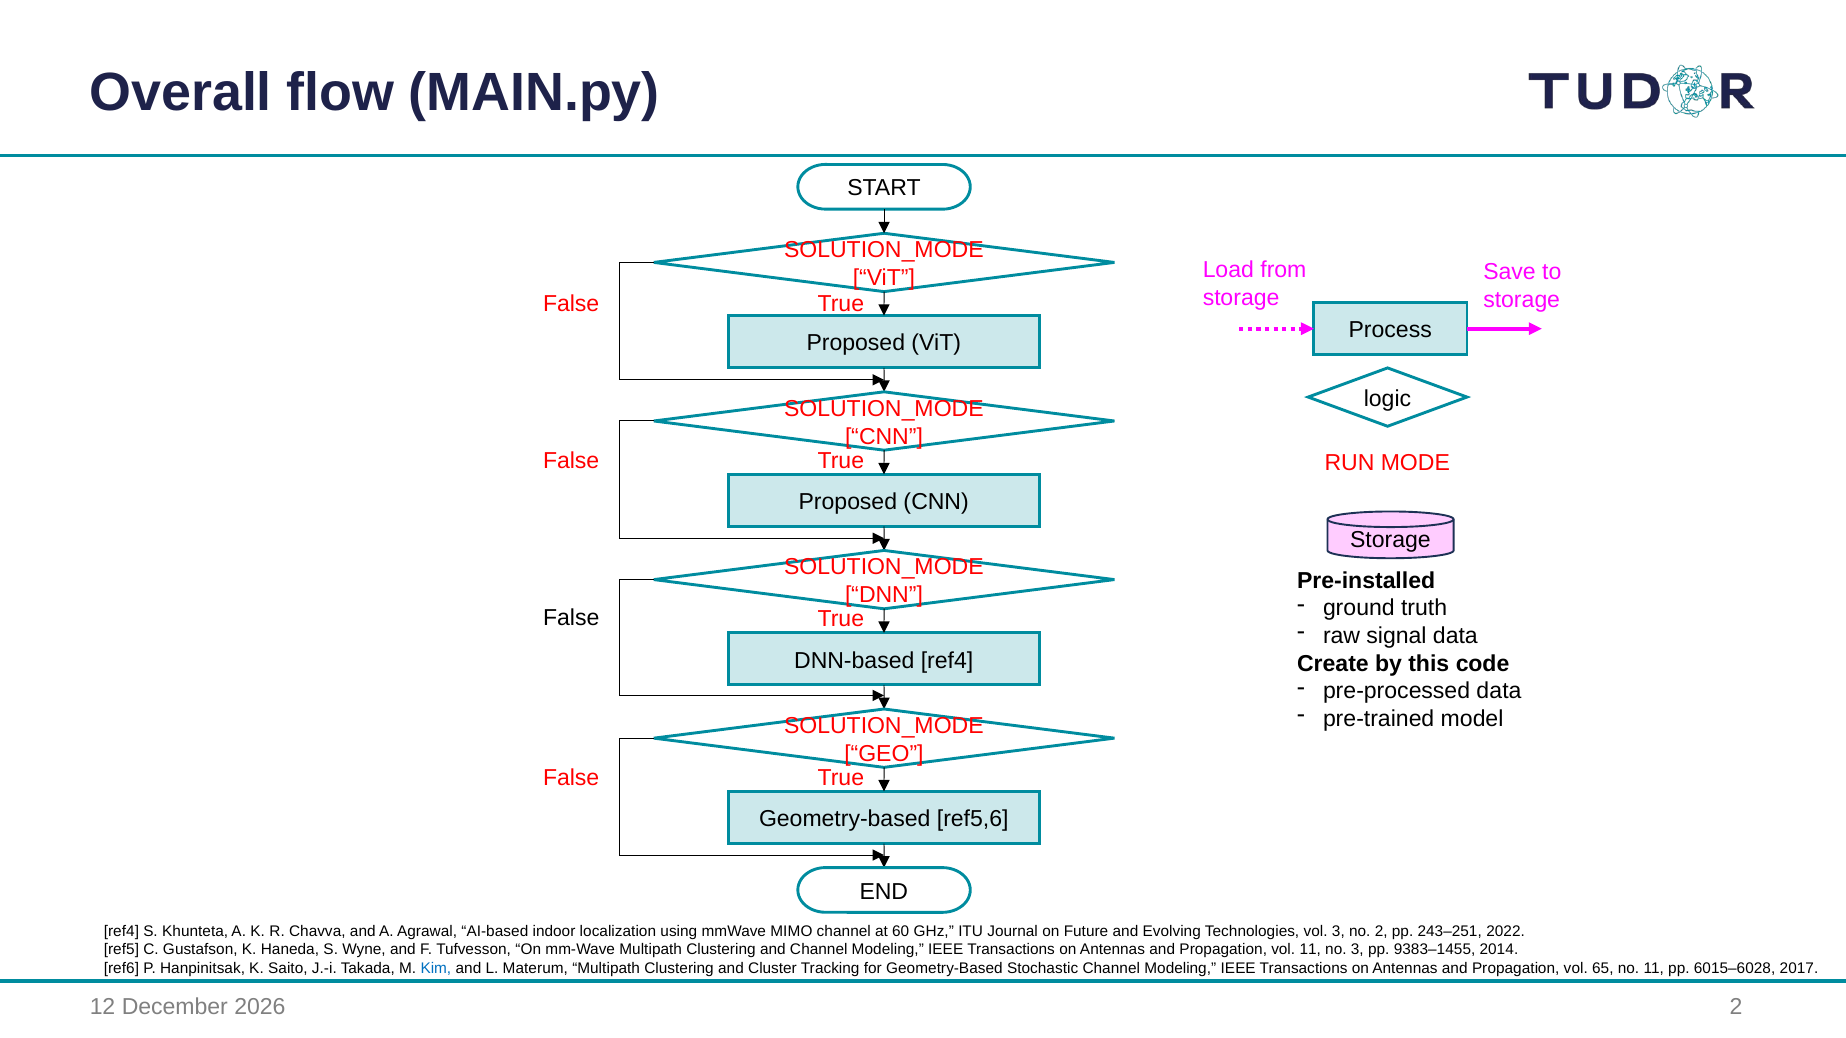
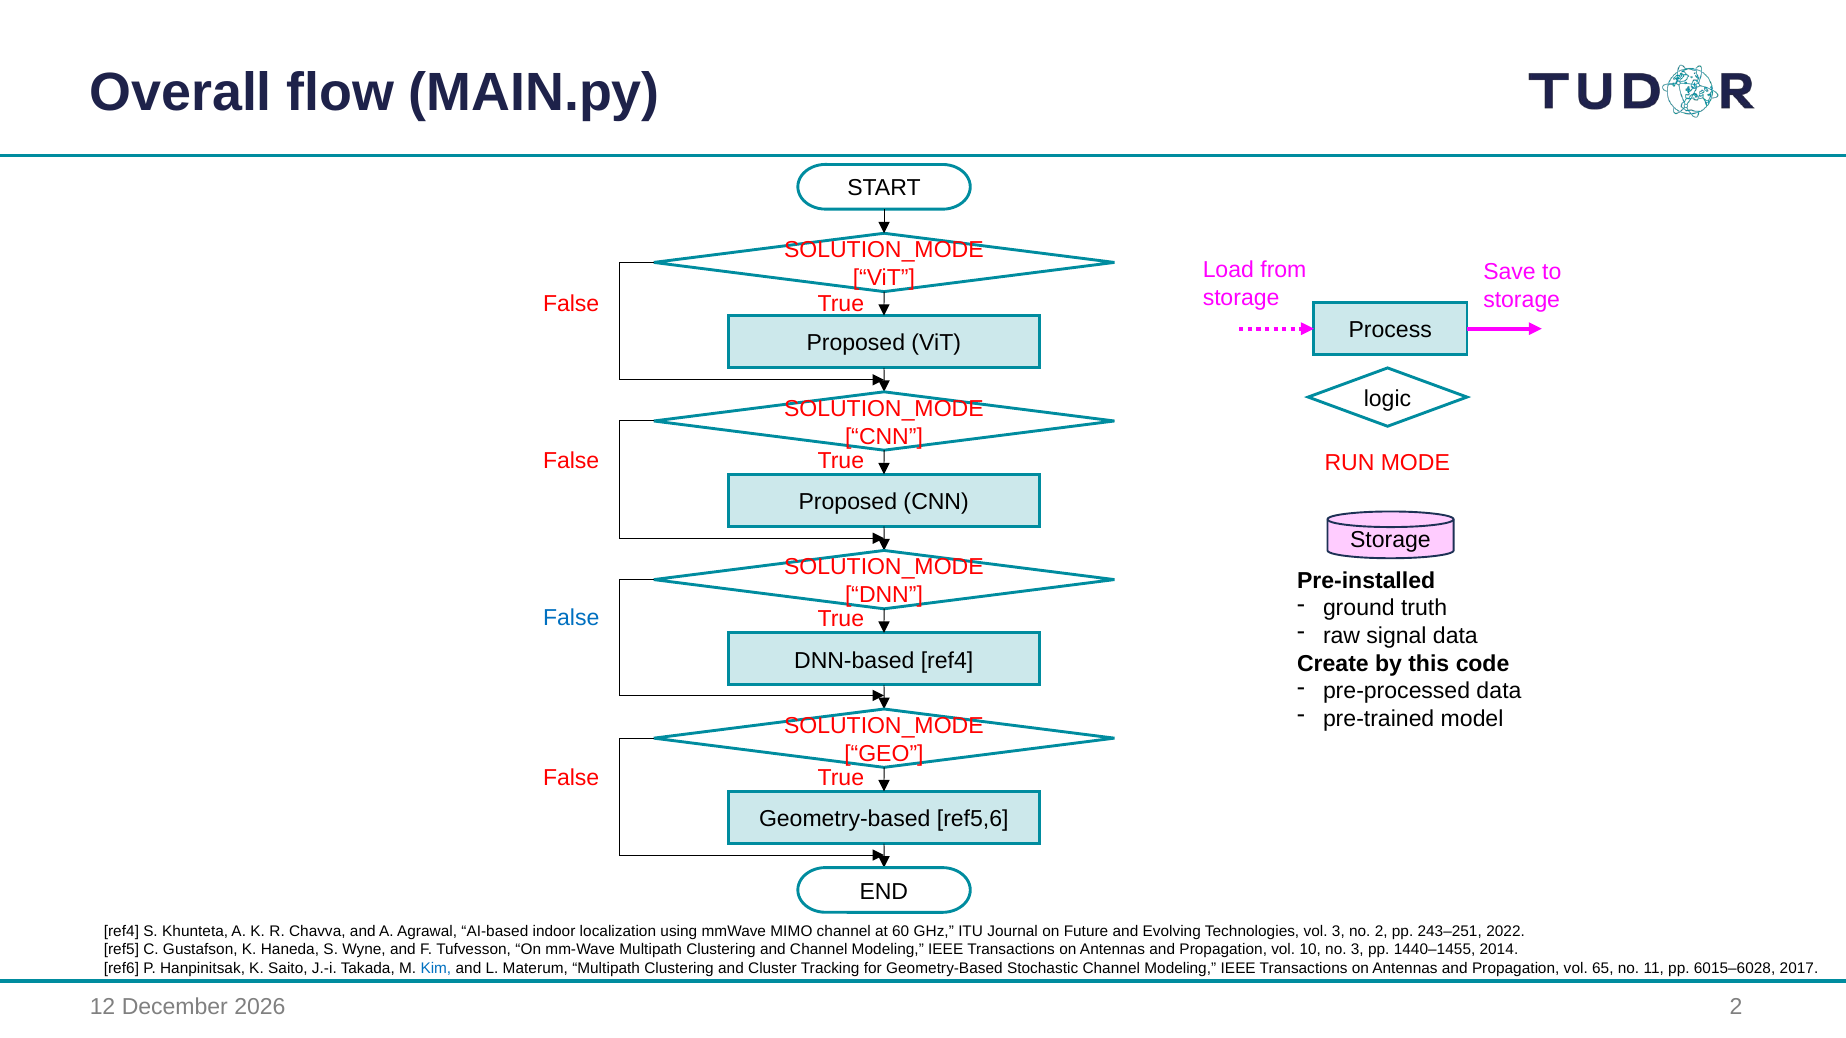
False colour: black -> blue (571, 618)
vol 11: 11 -> 10 (1310, 950)
9383–1455: 9383–1455 -> 1440–1455 (1435, 950)
